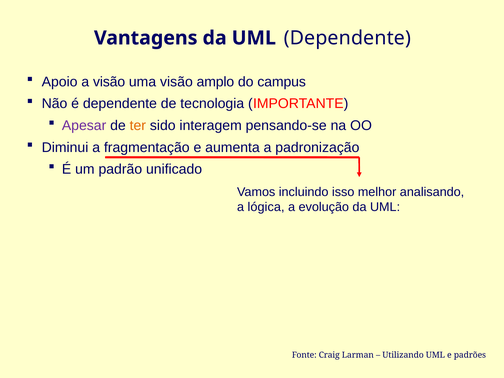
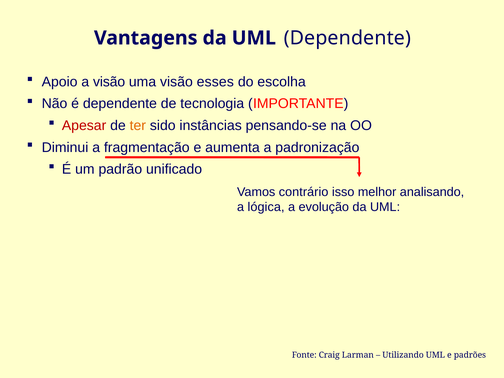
amplo: amplo -> esses (215, 82)
campus: campus -> escolha (282, 82)
Apesar colour: purple -> red (84, 126)
interagem: interagem -> instâncias (211, 126)
incluindo: incluindo -> contrário (304, 192)
